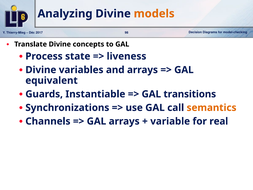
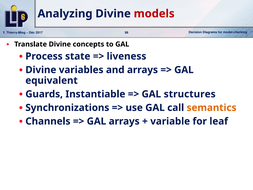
models colour: orange -> red (154, 14)
transitions: transitions -> structures (190, 94)
real: real -> leaf (219, 121)
